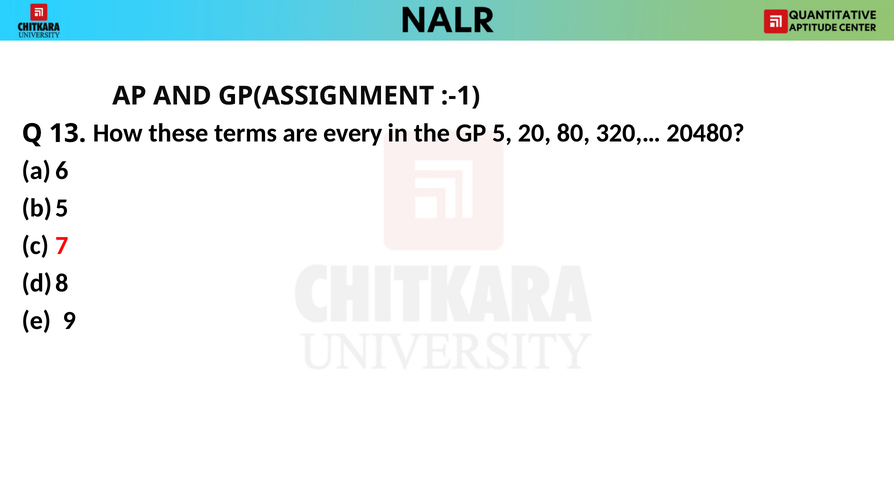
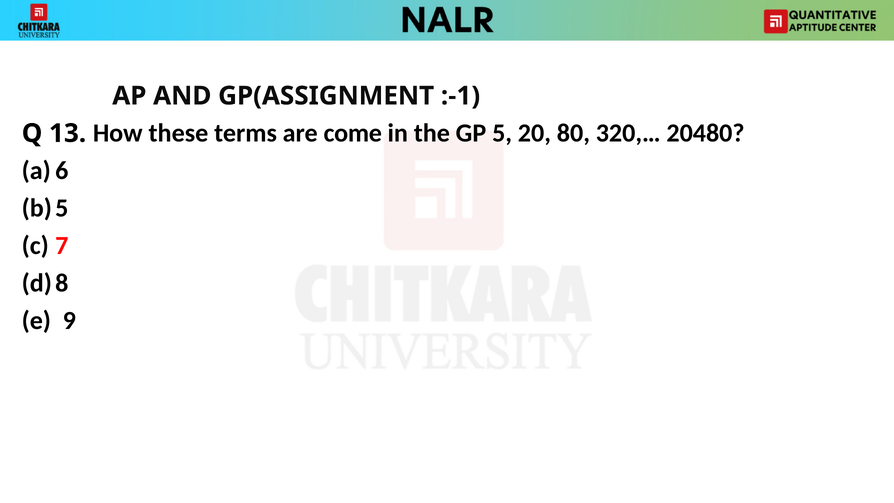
every: every -> come (353, 133)
